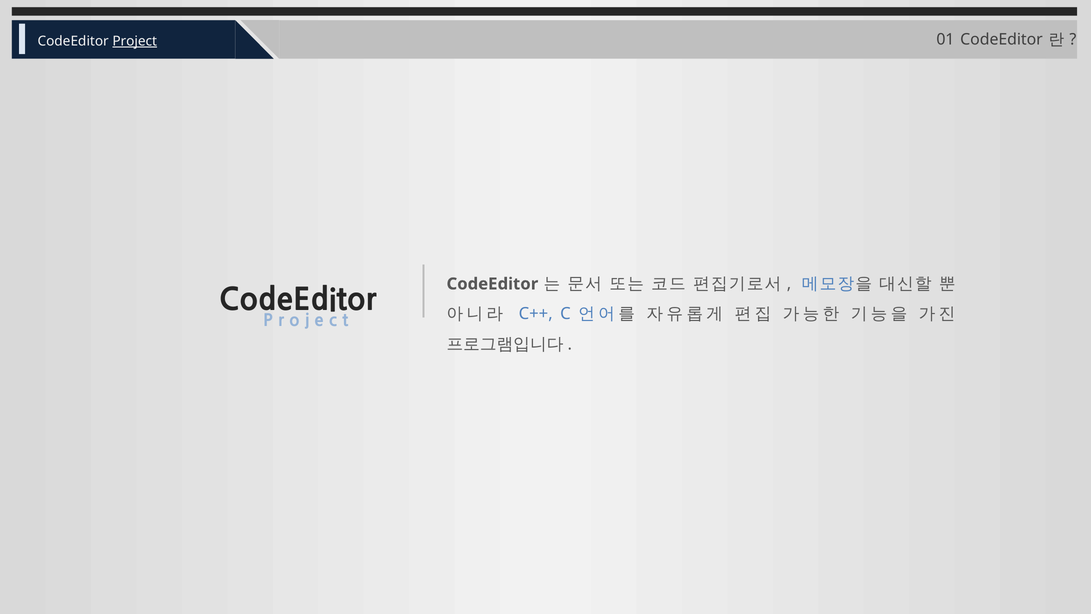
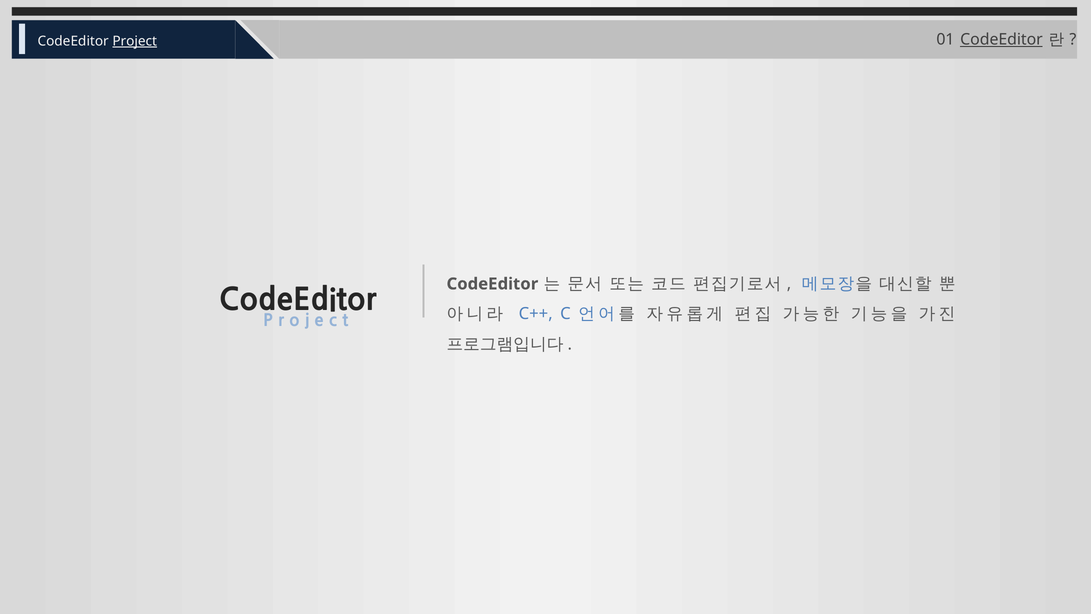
CodeEditor underline: none -> present (1002, 40)
